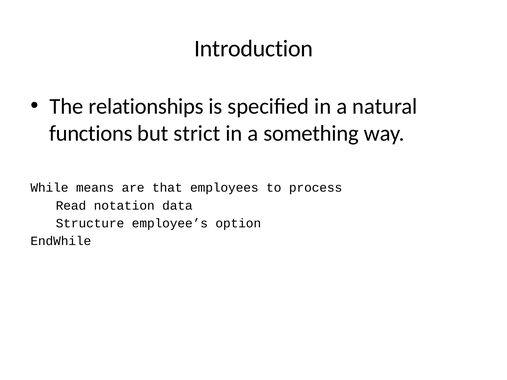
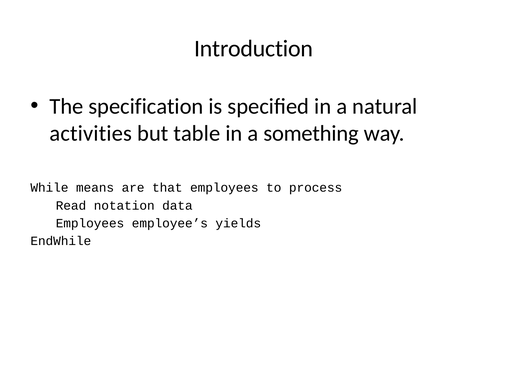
relationships: relationships -> specification (146, 106)
functions: functions -> activities (91, 133)
strict: strict -> table (197, 133)
Structure: Structure -> Employees (90, 223)
option: option -> yields (238, 223)
